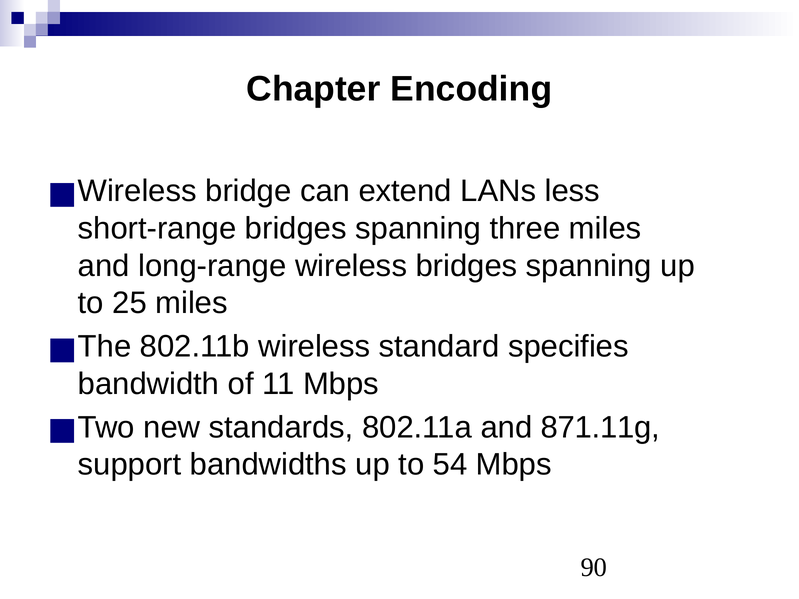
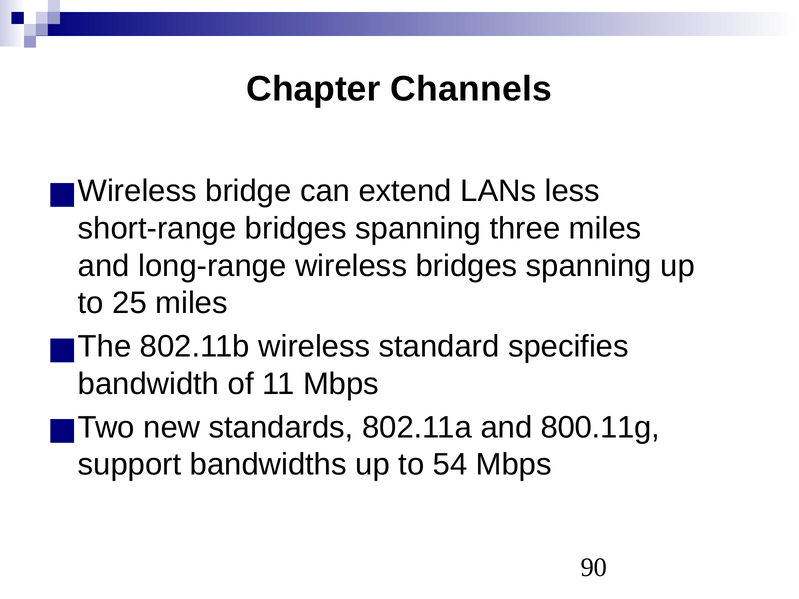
Encoding: Encoding -> Channels (471, 89)
871.11g: 871.11g -> 800.11g (600, 428)
